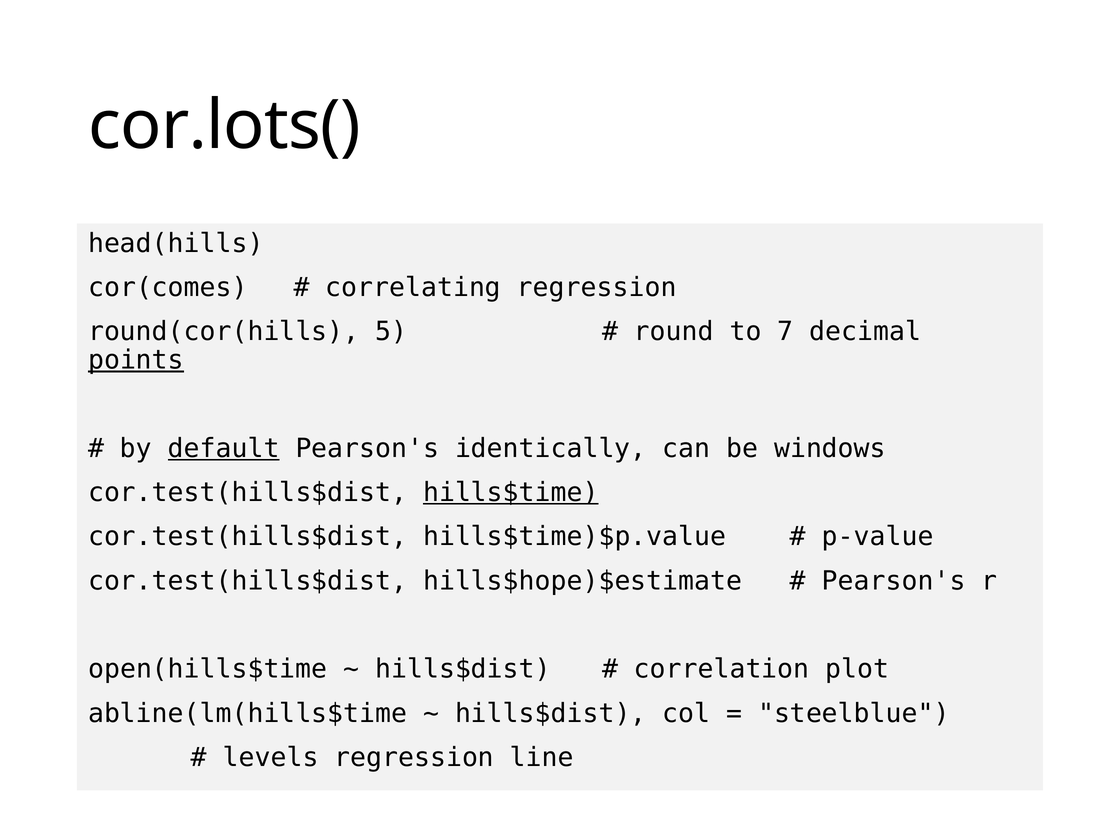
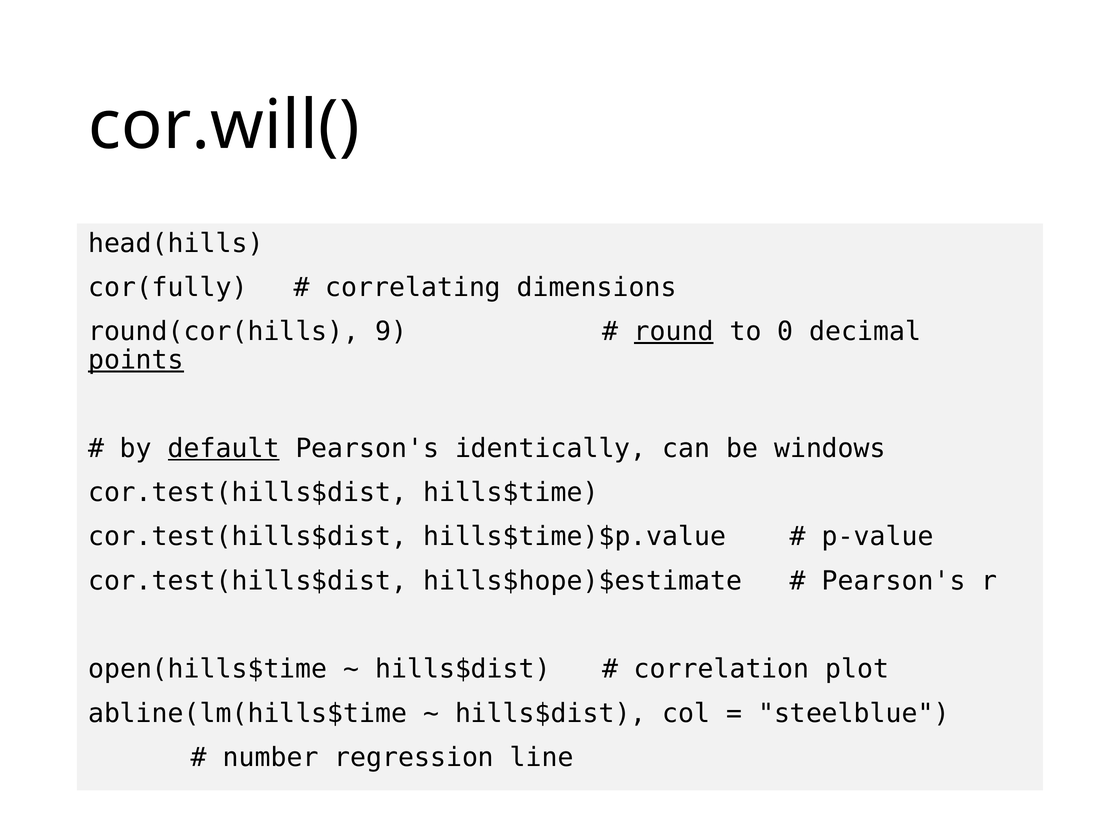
cor.lots(: cor.lots( -> cor.will( (224, 125)
cor(comes: cor(comes -> cor(fully (168, 287)
correlating regression: regression -> dimensions (597, 287)
5: 5 -> 9 (391, 332)
round underline: none -> present (674, 332)
7: 7 -> 0 (785, 332)
hills$time underline: present -> none (511, 493)
levels: levels -> number (271, 757)
